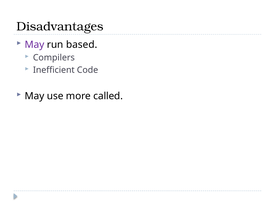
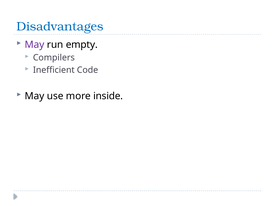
Disadvantages colour: black -> blue (60, 27)
based: based -> empty (82, 45)
called: called -> inside (108, 96)
